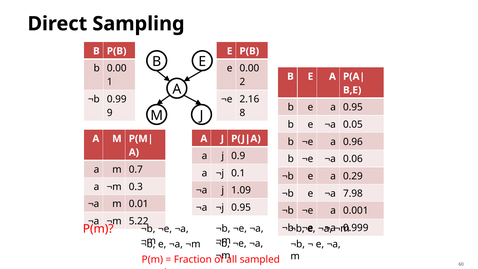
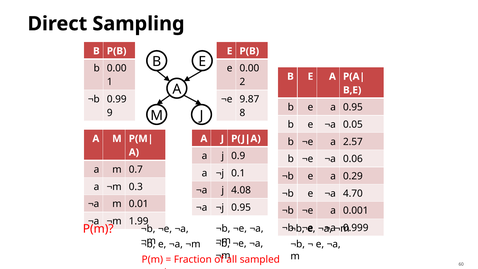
2.16: 2.16 -> 9.87 (249, 99)
0.96: 0.96 -> 2.57 (353, 142)
1.09: 1.09 -> 4.08 (241, 190)
7.98: 7.98 -> 4.70 (353, 193)
5.22: 5.22 -> 1.99 (139, 221)
